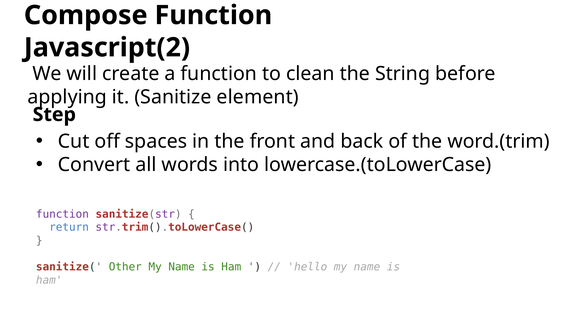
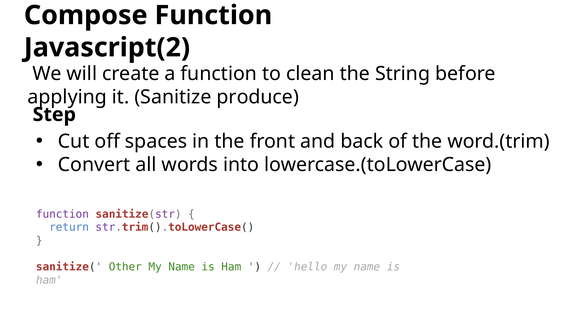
element: element -> produce (258, 97)
